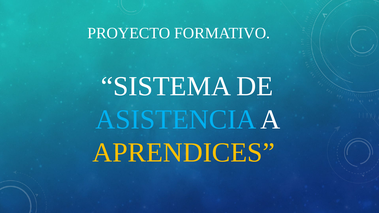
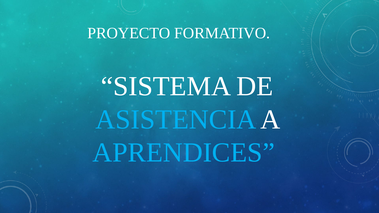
APRENDICES colour: yellow -> light blue (184, 153)
